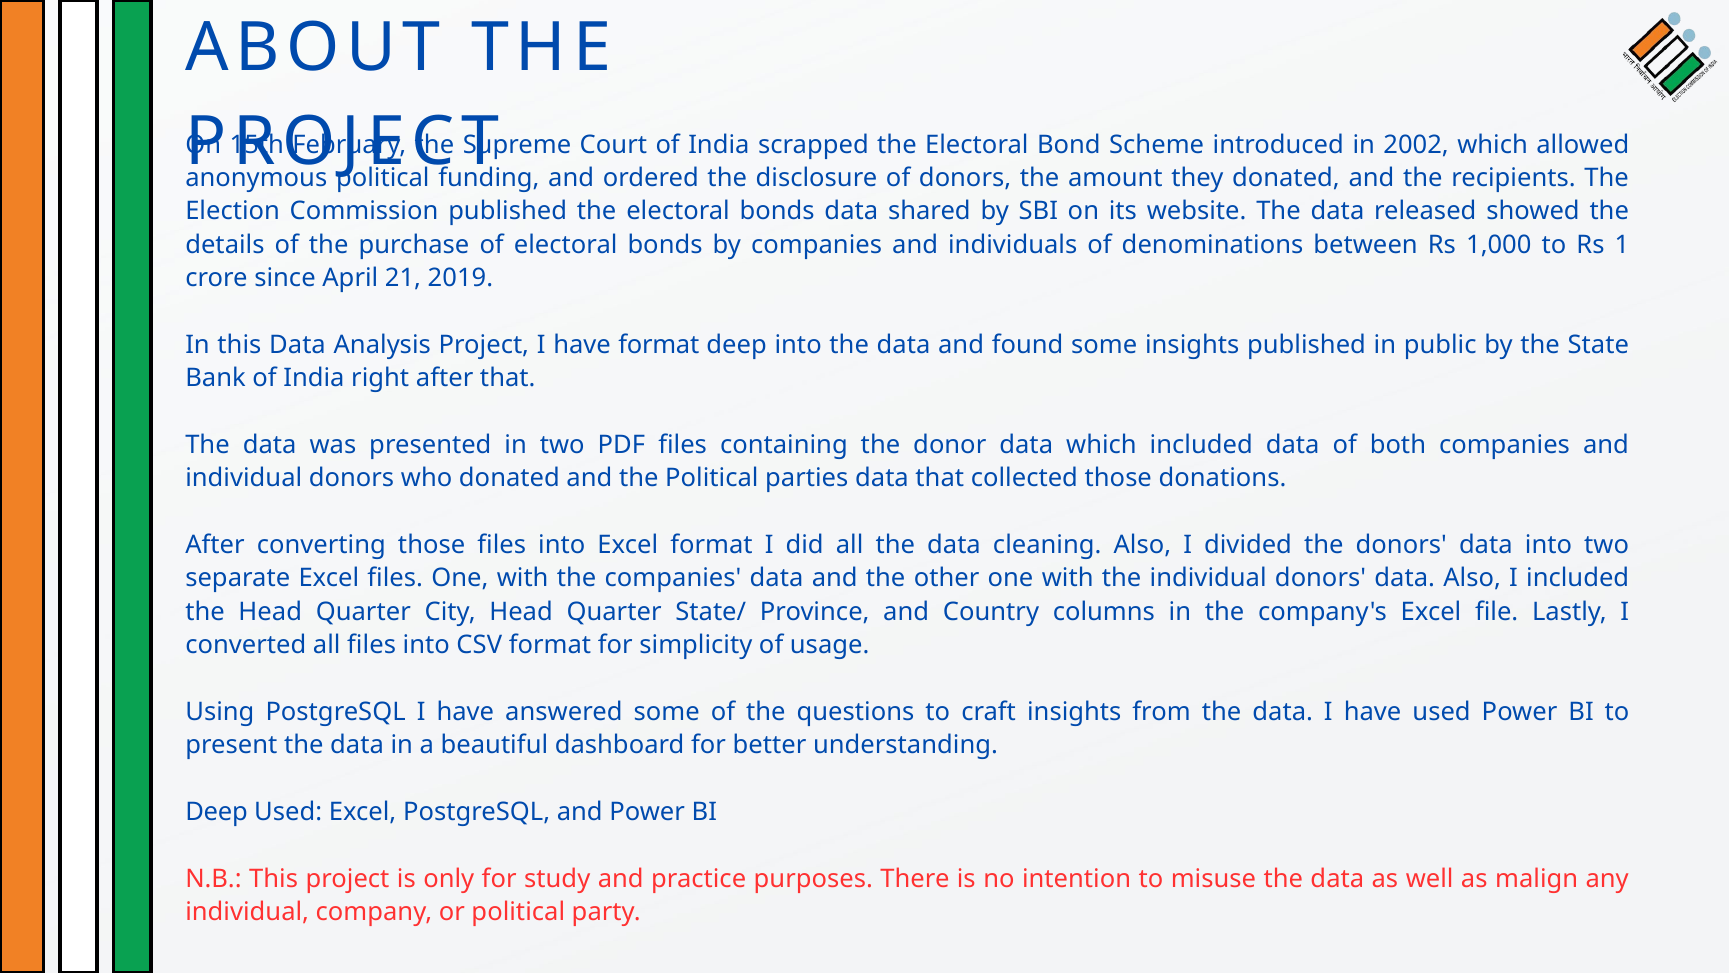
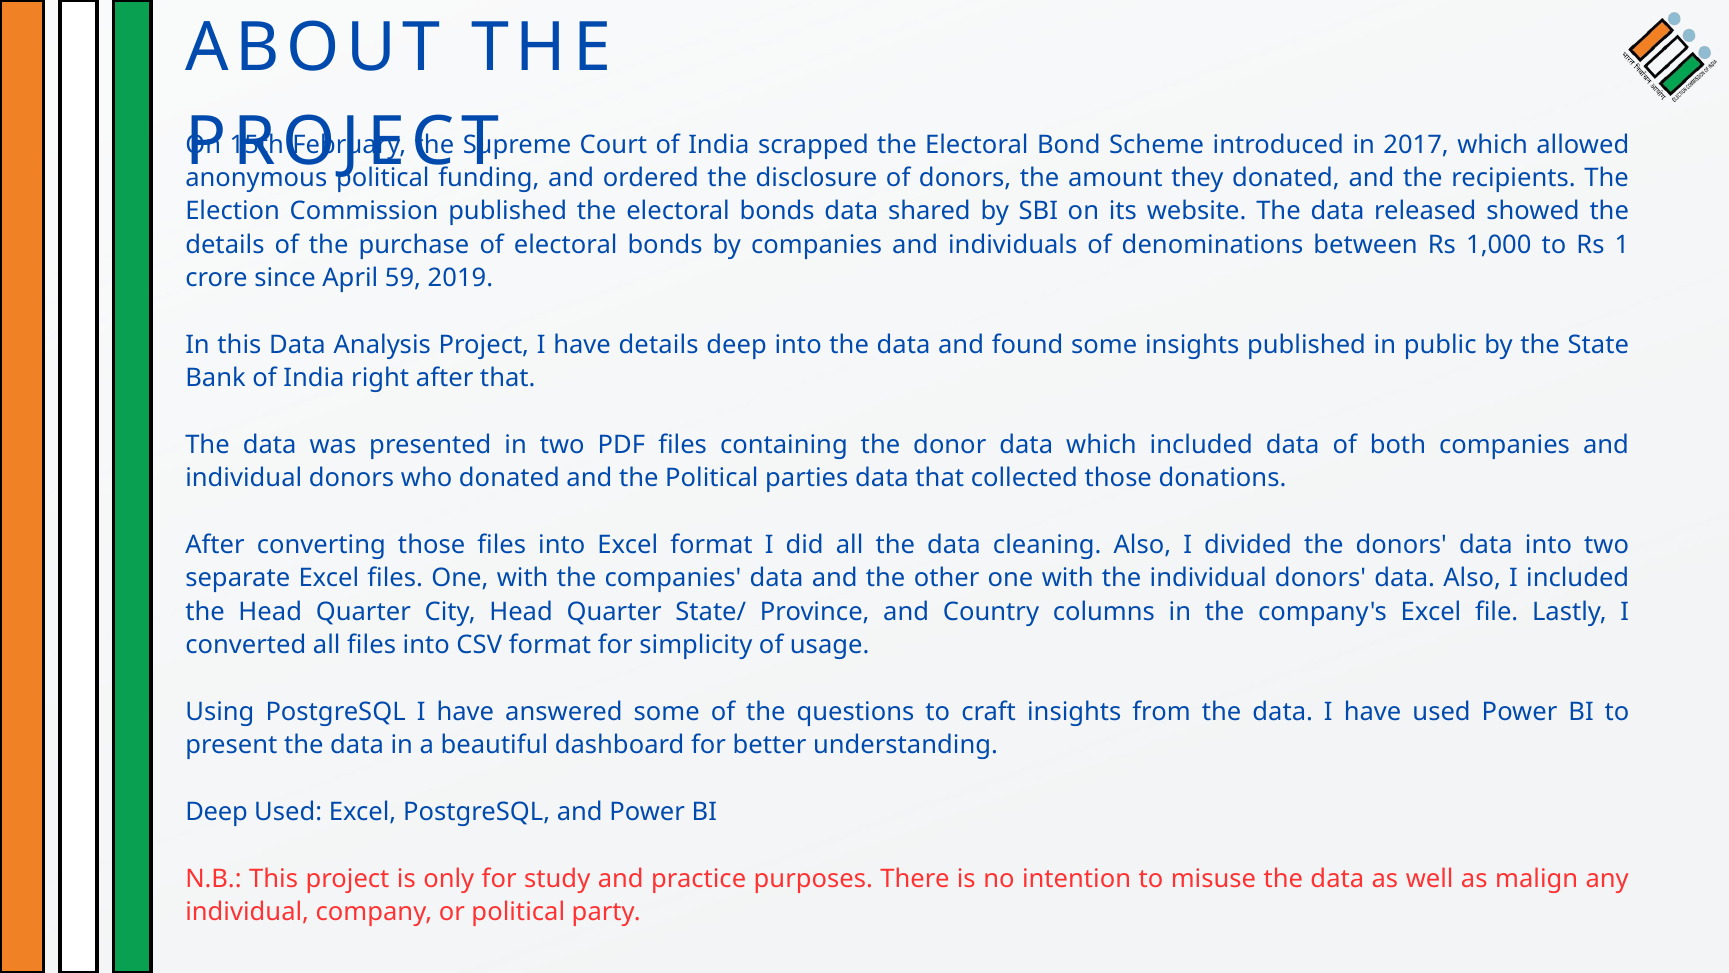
2002: 2002 -> 2017 (1416, 145)
21: 21 -> 59 (403, 278)
have format: format -> details (659, 345)
